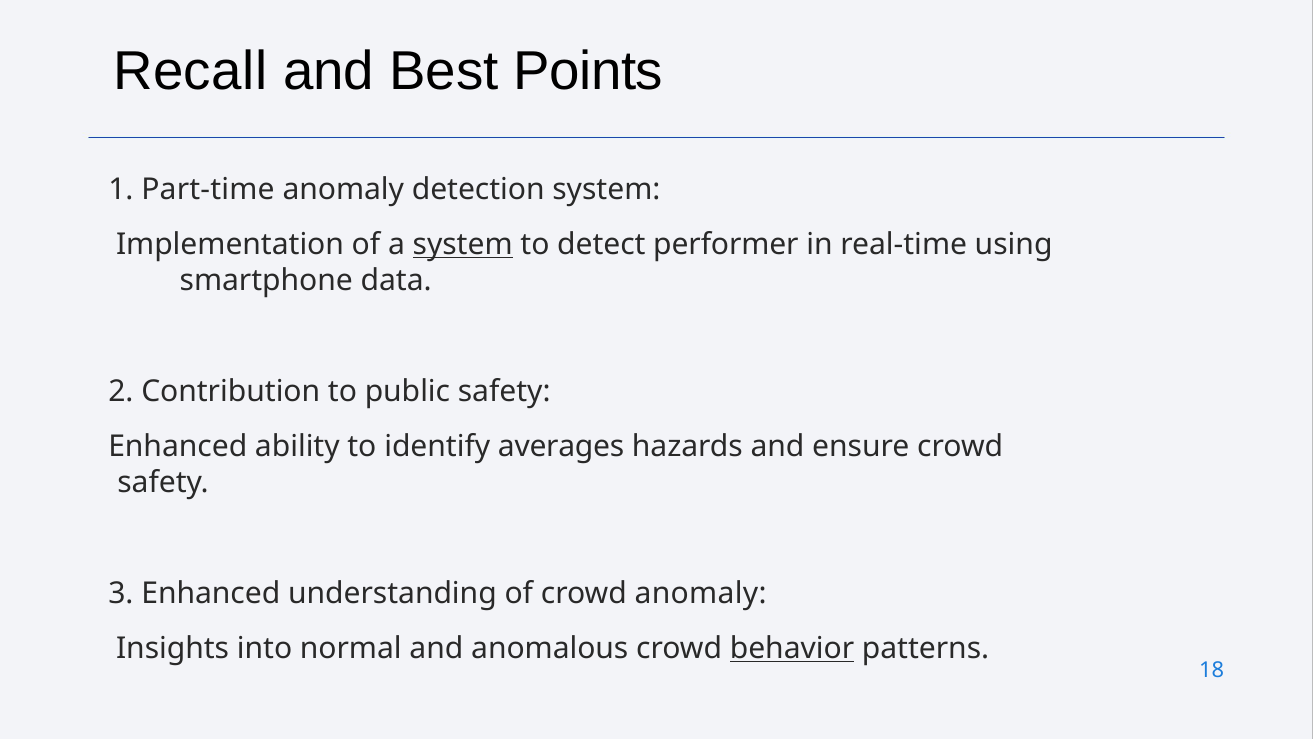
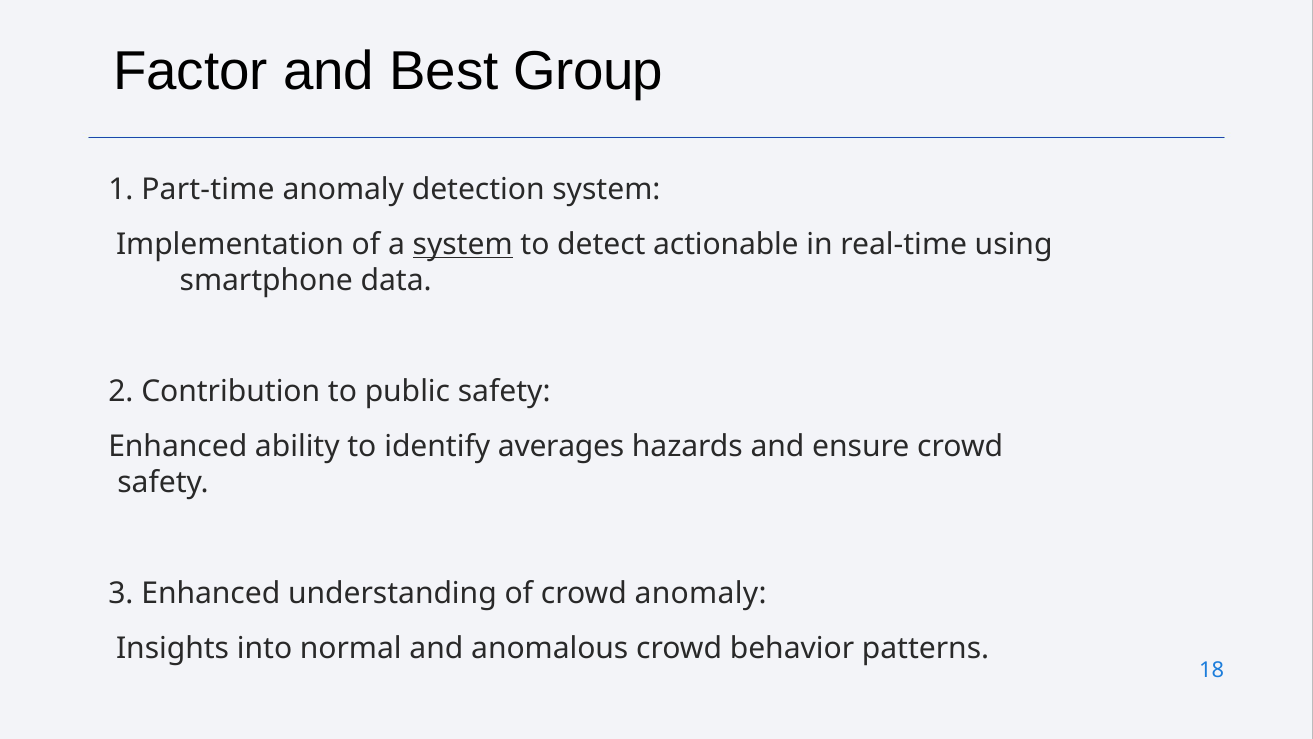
Recall: Recall -> Factor (190, 71)
Points: Points -> Group (588, 71)
performer: performer -> actionable (726, 244)
behavior underline: present -> none (792, 648)
